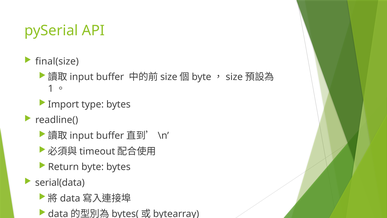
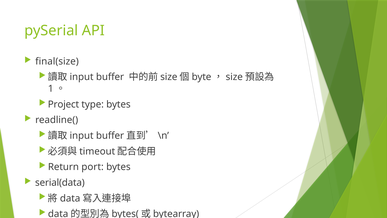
Import: Import -> Project (63, 104)
Return byte: byte -> port (93, 167)
